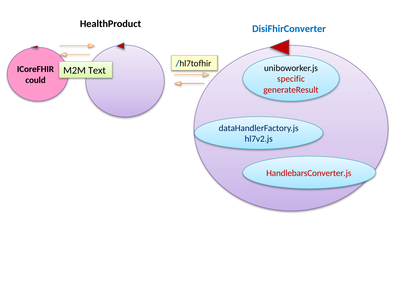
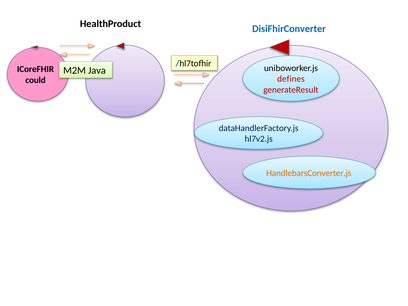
Text: Text -> Java (97, 70)
specific: specific -> defines (291, 79)
HandlebarsConverter.js colour: red -> orange (309, 173)
